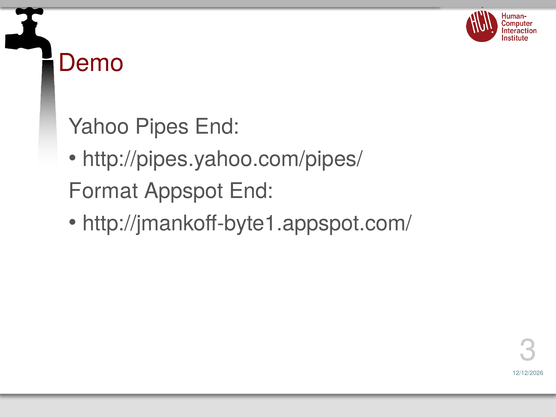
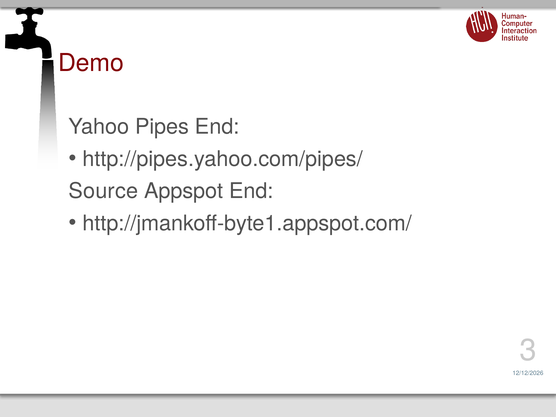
Format: Format -> Source (103, 191)
